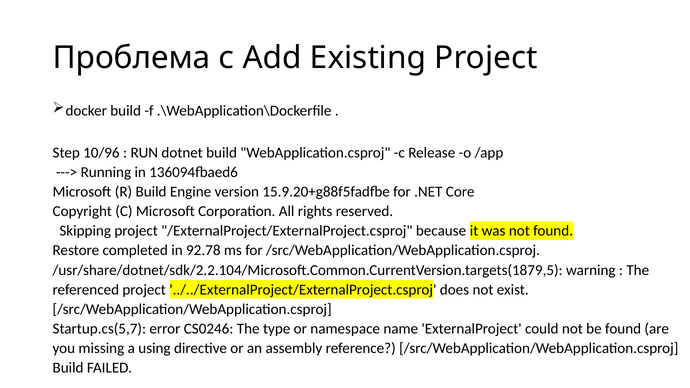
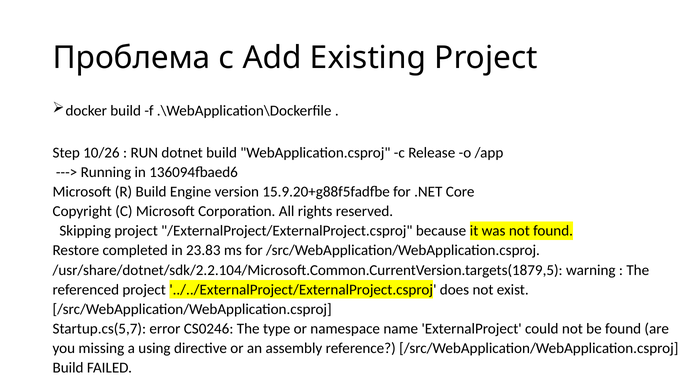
10/96: 10/96 -> 10/26 (101, 153)
92.78: 92.78 -> 23.83 (203, 251)
